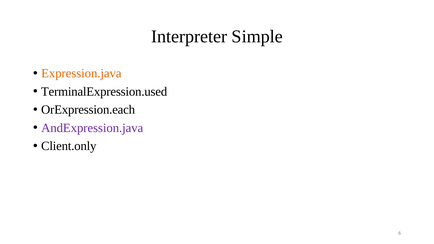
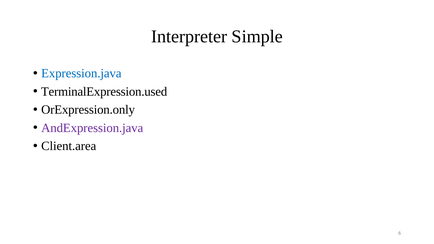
Expression.java colour: orange -> blue (81, 73)
OrExpression.each: OrExpression.each -> OrExpression.only (88, 110)
Client.only: Client.only -> Client.area (69, 146)
